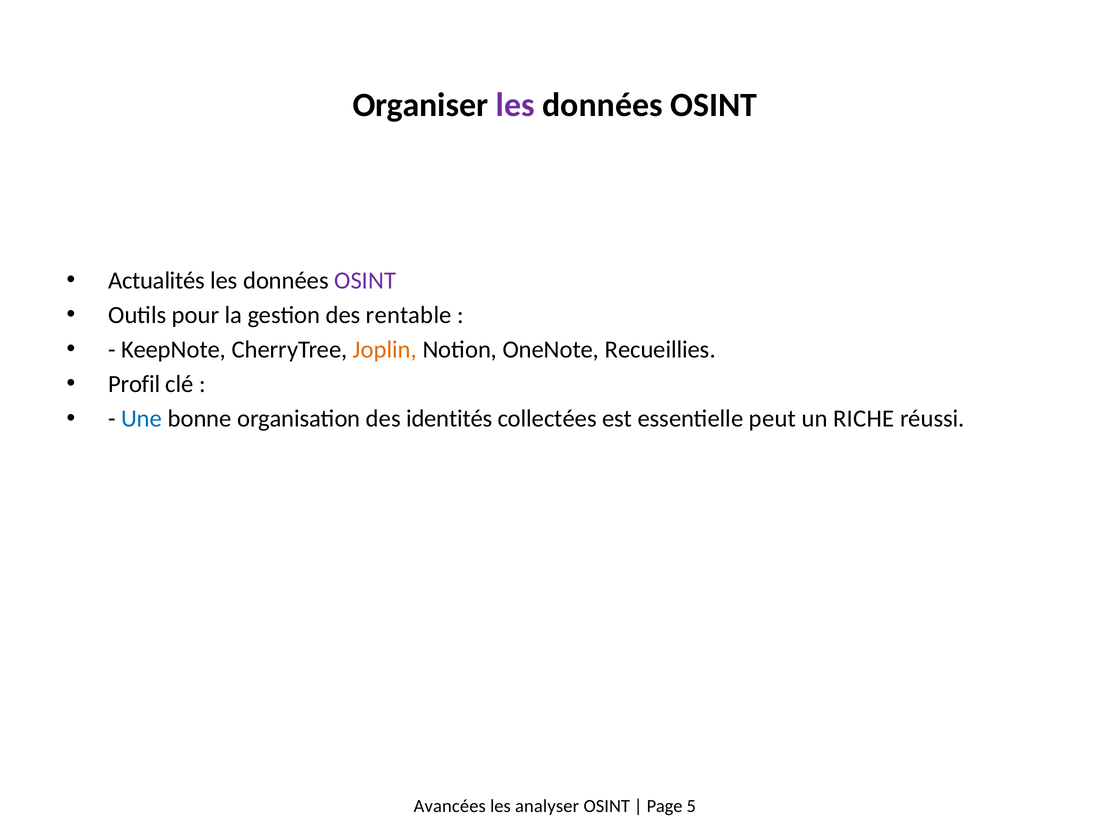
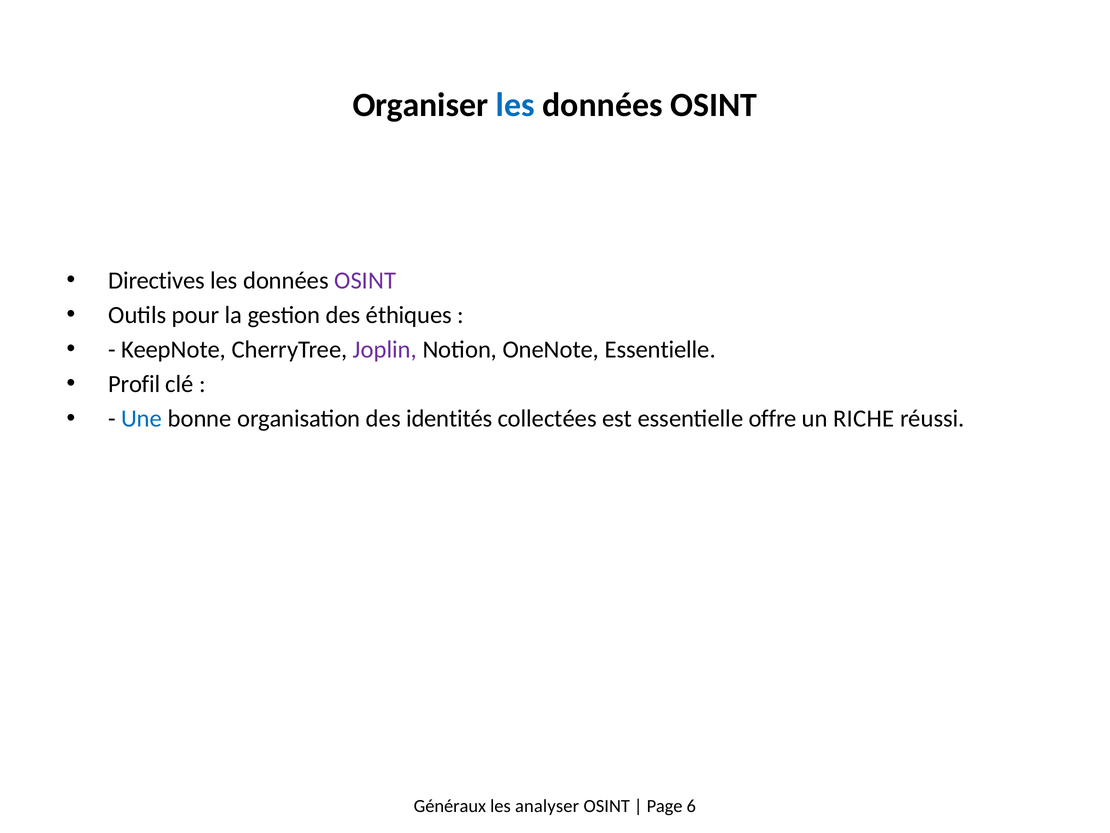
les colour: purple -> blue (515, 105)
Actualités: Actualités -> Directives (157, 280)
rentable: rentable -> éthiques (409, 315)
Joplin colour: orange -> purple (385, 350)
OneNote Recueillies: Recueillies -> Essentielle (660, 350)
peut: peut -> offre (773, 419)
Avancées: Avancées -> Généraux (450, 806)
5: 5 -> 6 (691, 806)
